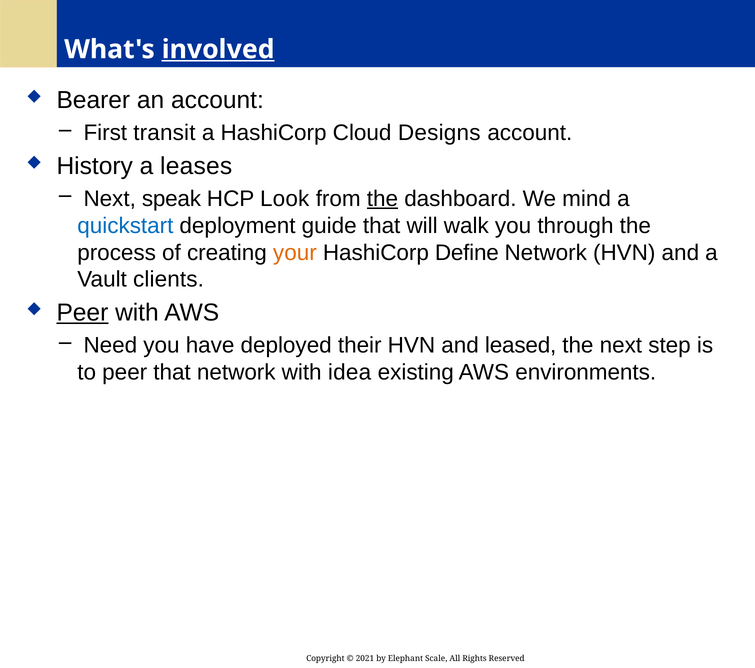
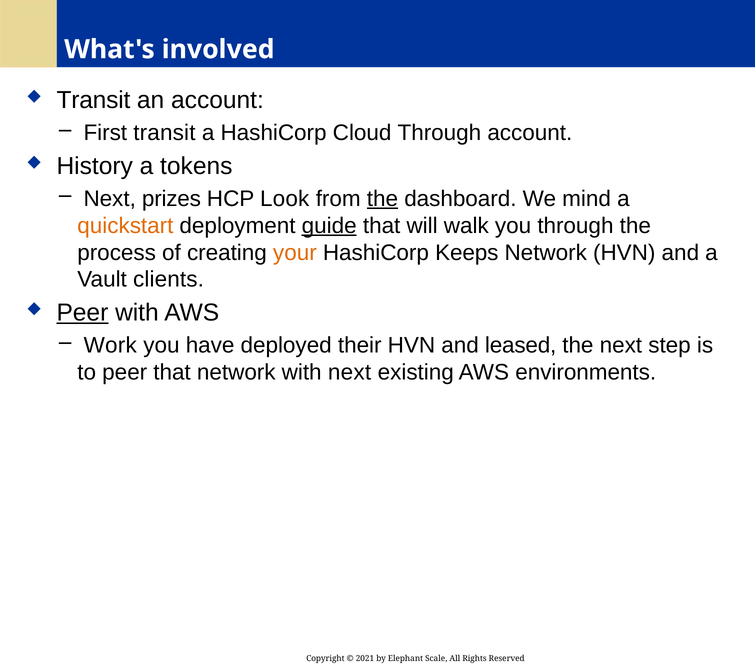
involved underline: present -> none (218, 49)
Bearer: Bearer -> Transit (93, 100)
Cloud Designs: Designs -> Through (439, 133)
leases: leases -> tokens (196, 166)
speak: speak -> prizes (171, 199)
quickstart colour: blue -> orange (125, 226)
guide underline: none -> present (329, 226)
Define: Define -> Keeps (467, 253)
Need: Need -> Work (110, 346)
with idea: idea -> next (350, 373)
